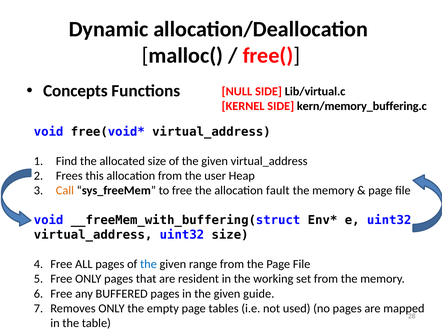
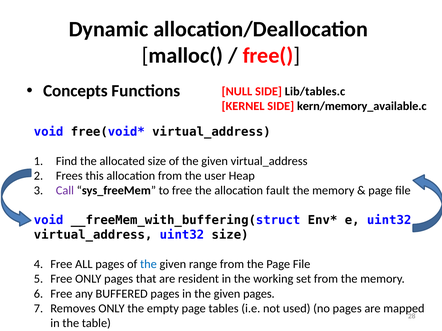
Lib/virtual.c: Lib/virtual.c -> Lib/tables.c (315, 91)
kern/memory_buffering.c: kern/memory_buffering.c -> kern/memory_available.c (362, 106)
Call colour: orange -> purple (65, 191)
given guide: guide -> pages (259, 294)
